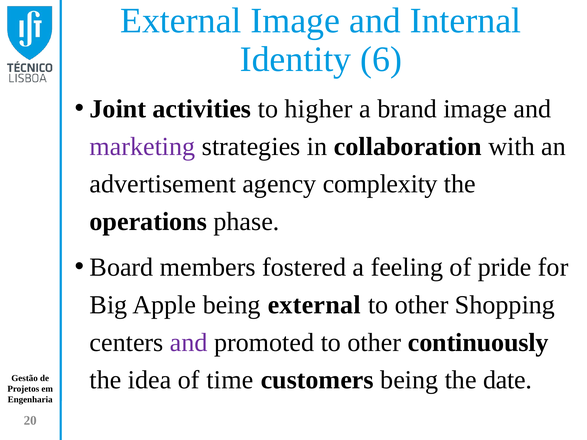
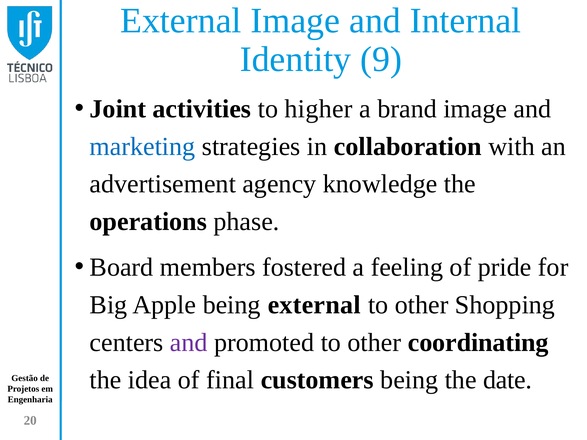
6: 6 -> 9 (381, 59)
marketing colour: purple -> blue (142, 147)
complexity: complexity -> knowledge (380, 184)
continuously: continuously -> coordinating (478, 343)
time: time -> final (230, 380)
